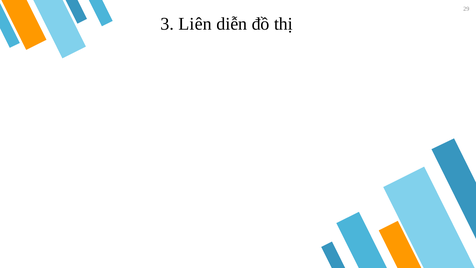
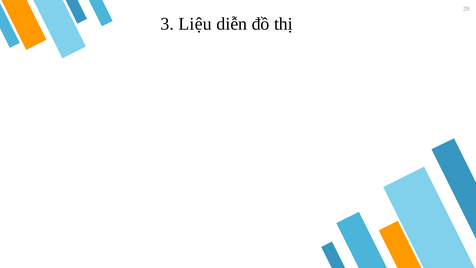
Liên: Liên -> Liệu (195, 24)
